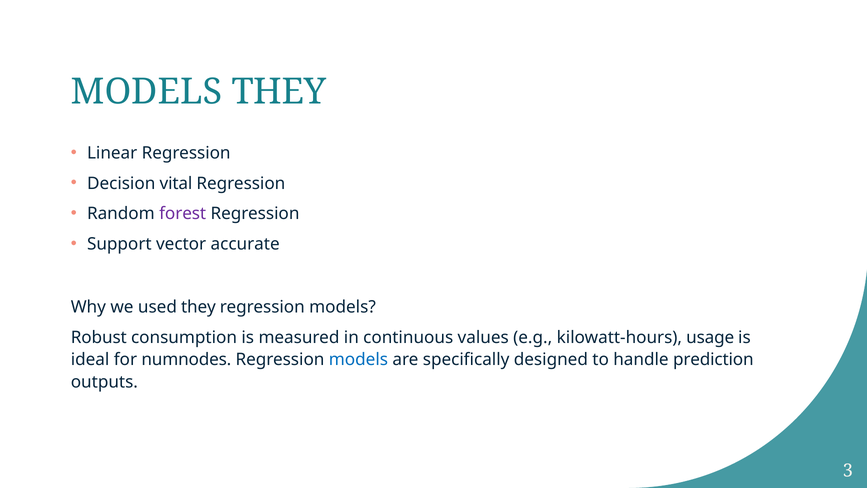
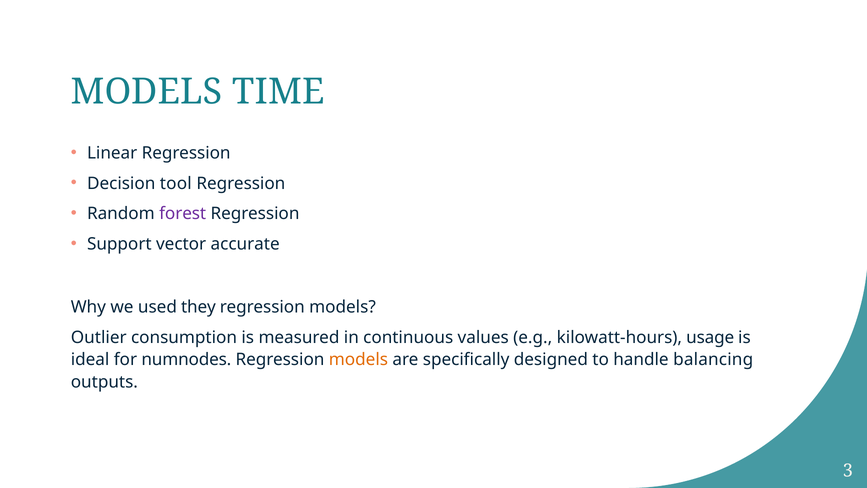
MODELS THEY: THEY -> TIME (279, 92)
vital: vital -> tool (176, 183)
Robust: Robust -> Outlier (99, 337)
models colour: blue -> orange (358, 360)
prediction: prediction -> balancing (713, 360)
